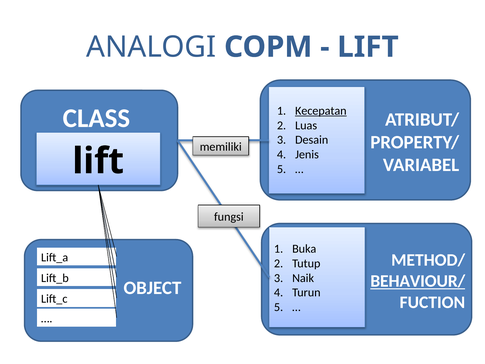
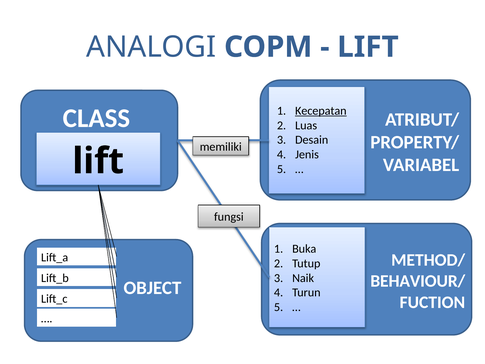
BEHAVIOUR/ underline: present -> none (418, 281)
